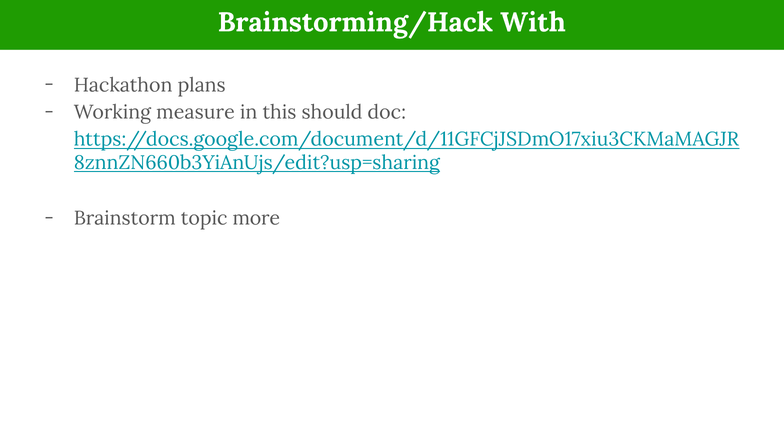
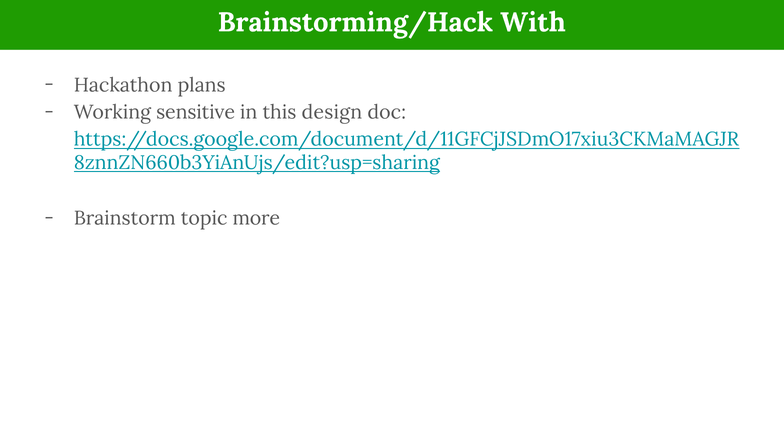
measure: measure -> sensitive (196, 112)
should: should -> design (332, 112)
